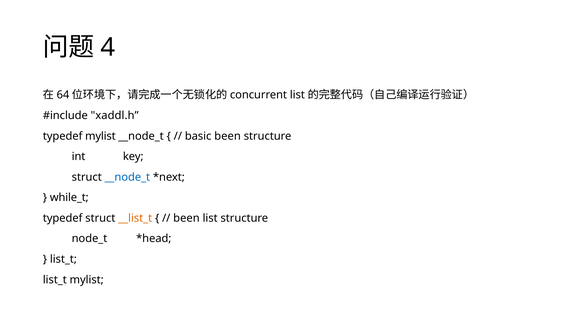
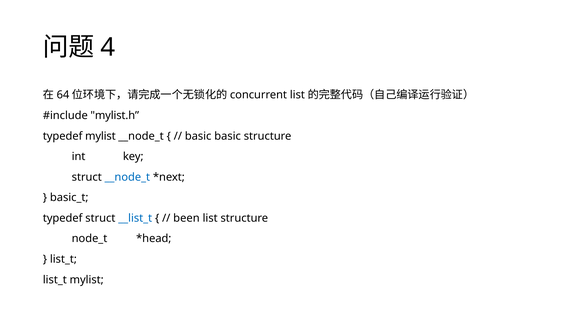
xaddl.h: xaddl.h -> mylist.h (115, 116)
basic been: been -> basic (228, 136)
while_t: while_t -> basic_t (69, 198)
__list_t colour: orange -> blue (135, 218)
